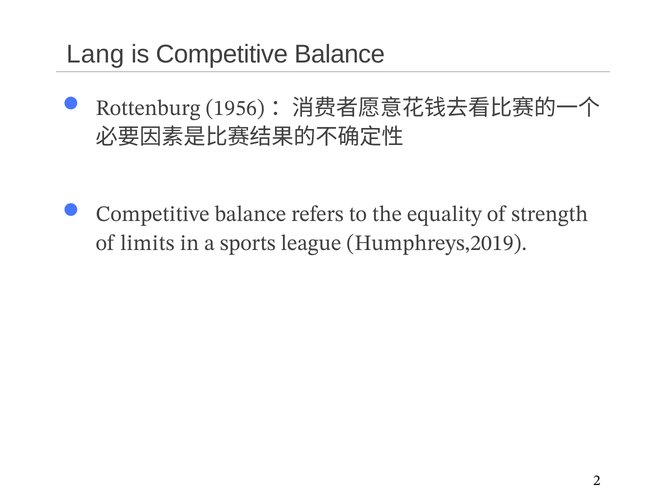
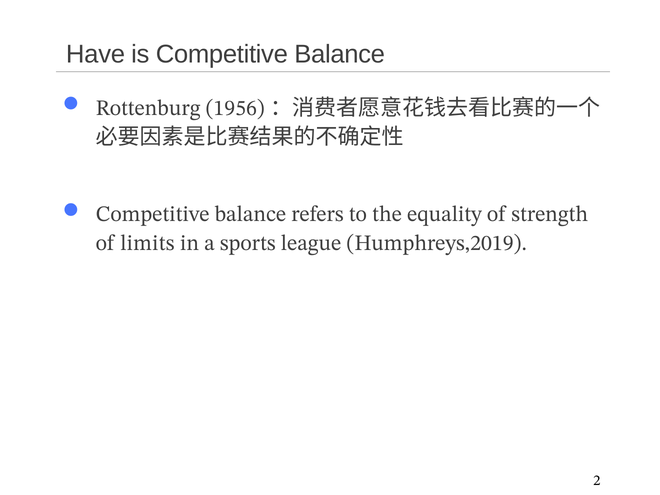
Lang: Lang -> Have (96, 54)
